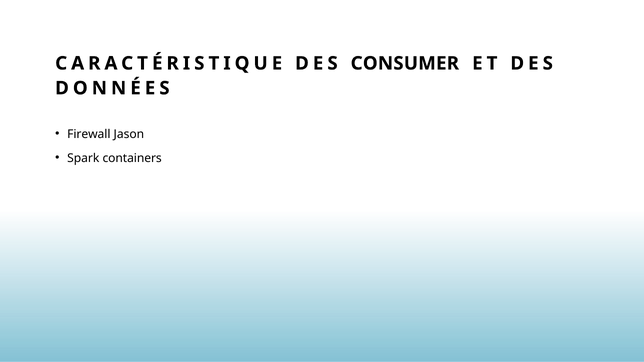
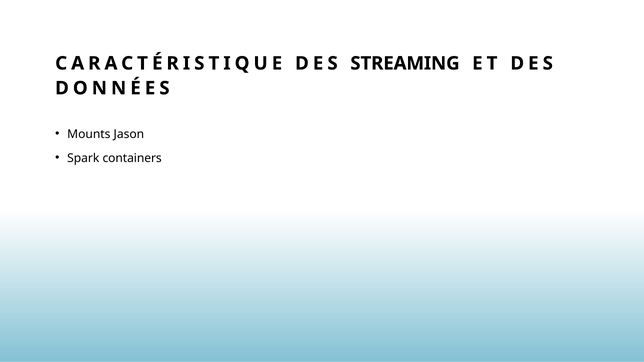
CONSUMER: CONSUMER -> STREAMING (405, 63)
Firewall: Firewall -> Mounts (89, 134)
